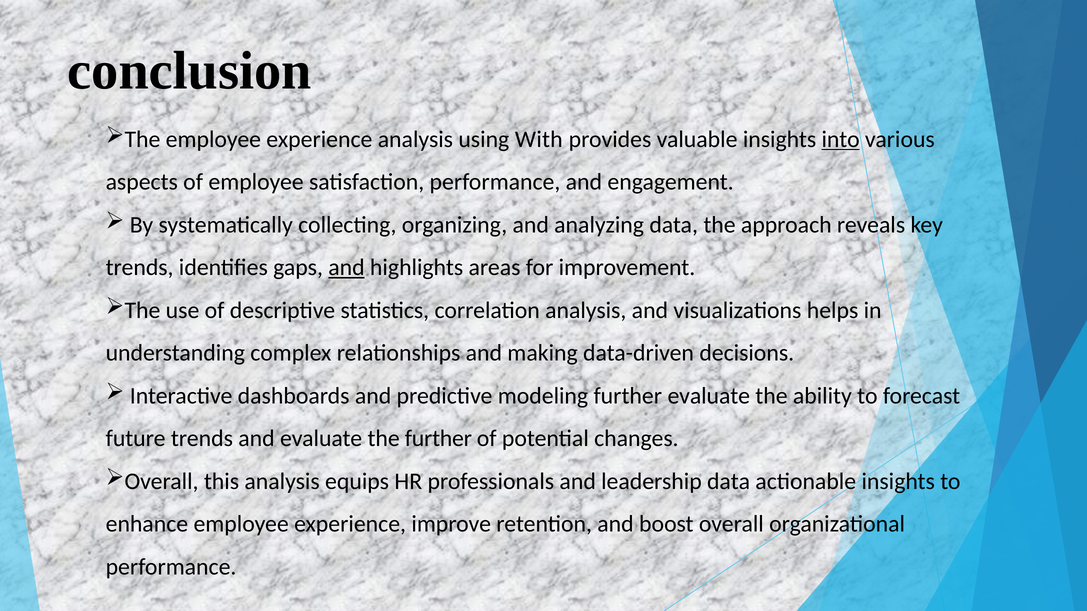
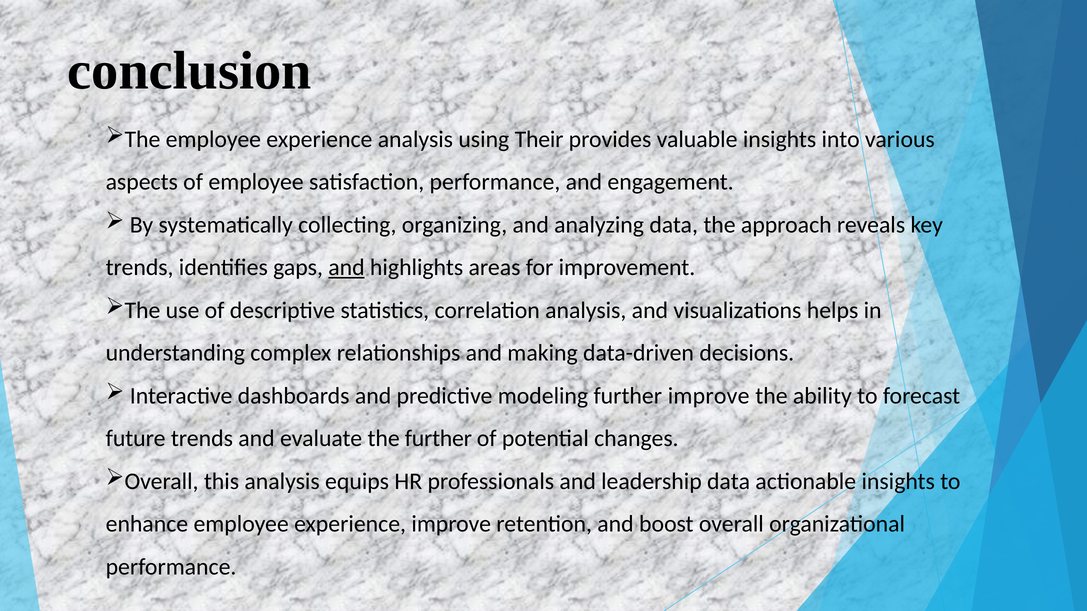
With: With -> Their (539, 139)
into underline: present -> none (841, 139)
further evaluate: evaluate -> improve (709, 396)
